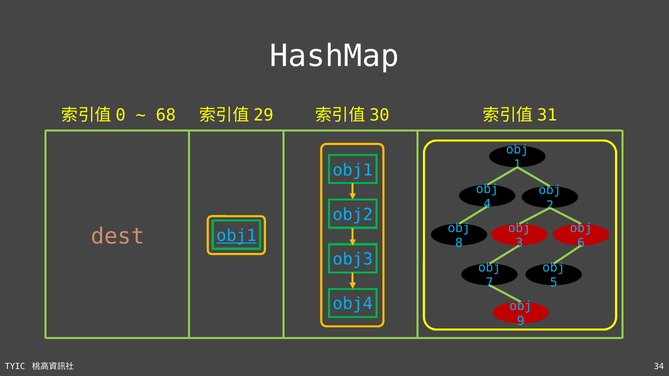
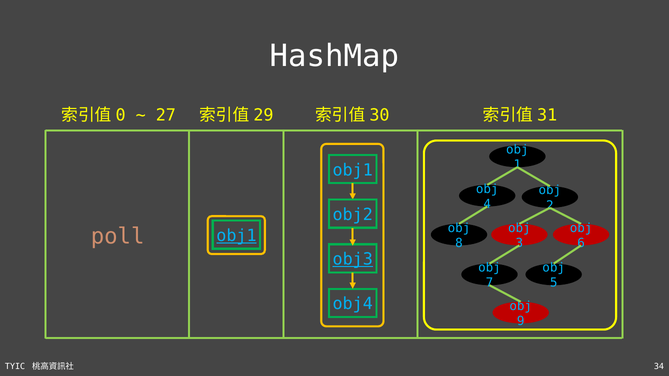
68: 68 -> 27 (166, 115)
dest: dest -> poll (118, 237)
obj3 underline: none -> present (353, 260)
